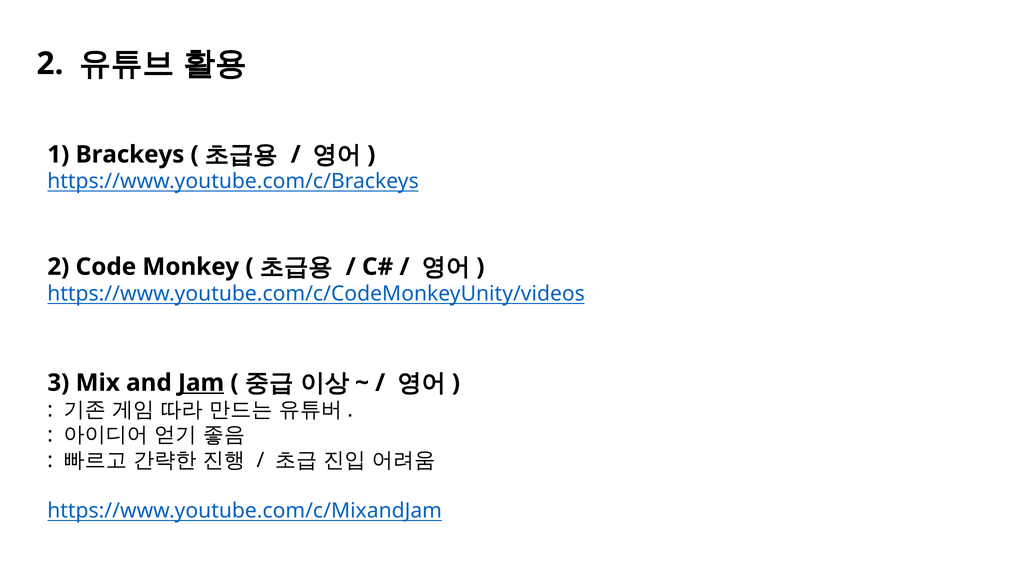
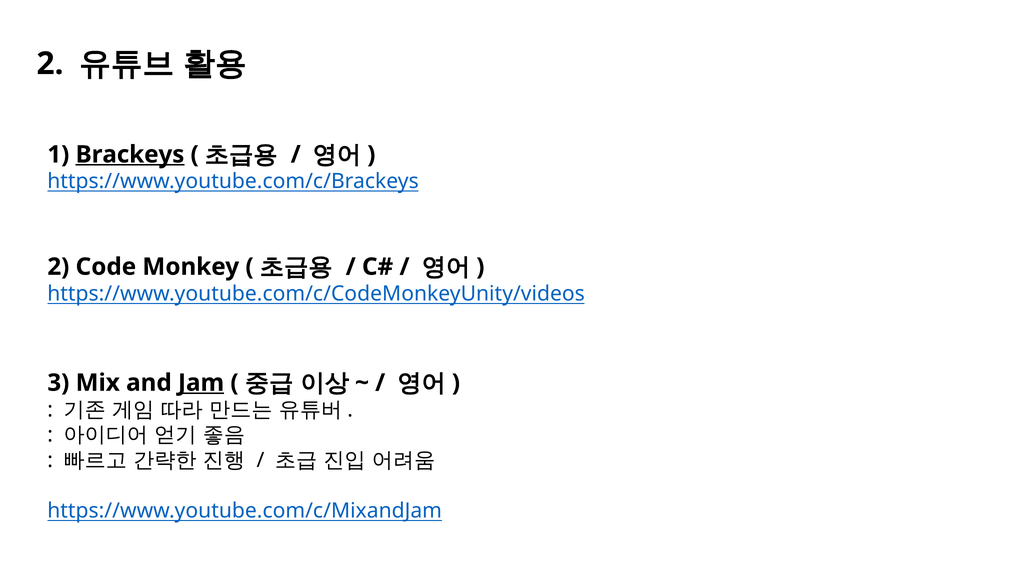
Brackeys underline: none -> present (130, 155)
